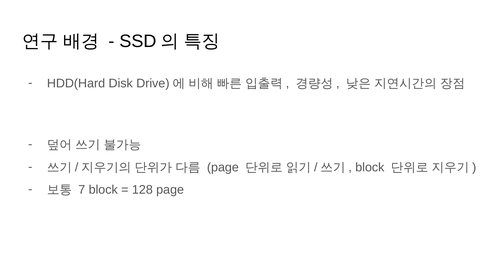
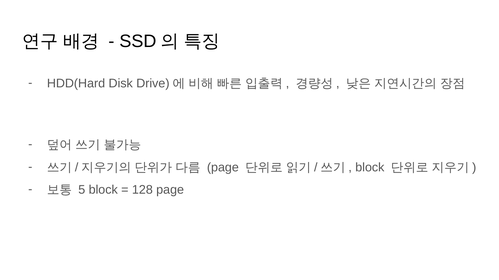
7: 7 -> 5 (82, 190)
